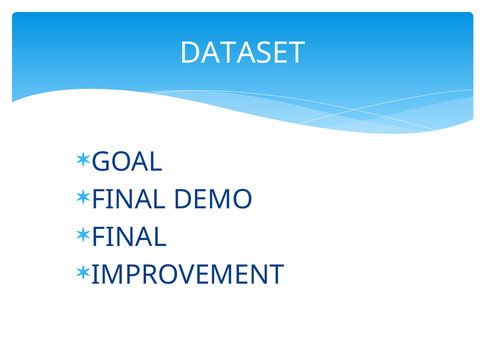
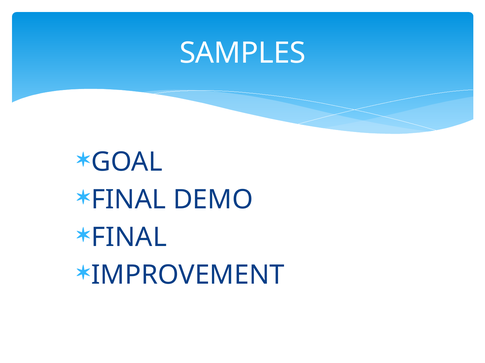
DATASET: DATASET -> SAMPLES (243, 53)
